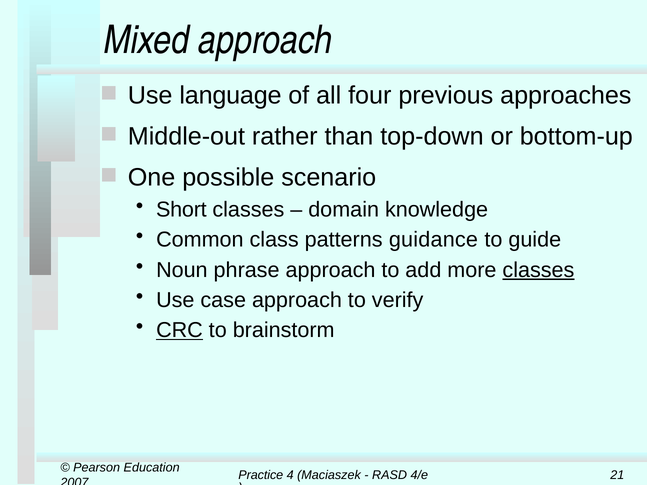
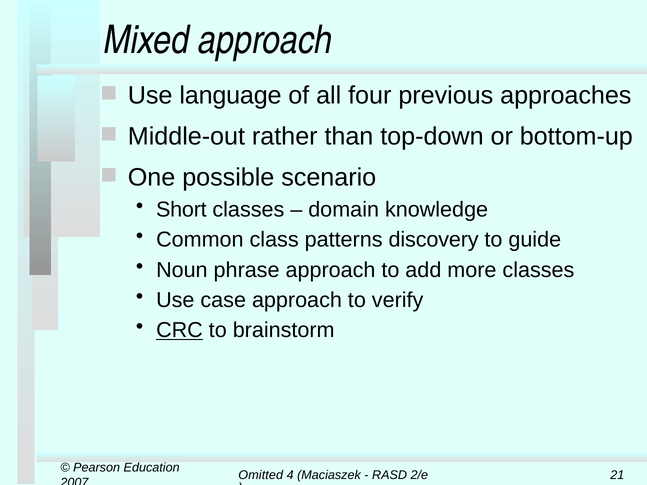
guidance: guidance -> discovery (434, 240)
classes underline: present -> none (538, 270)
Practice: Practice -> Omitted (261, 475)
4/e: 4/e -> 2/e (419, 475)
